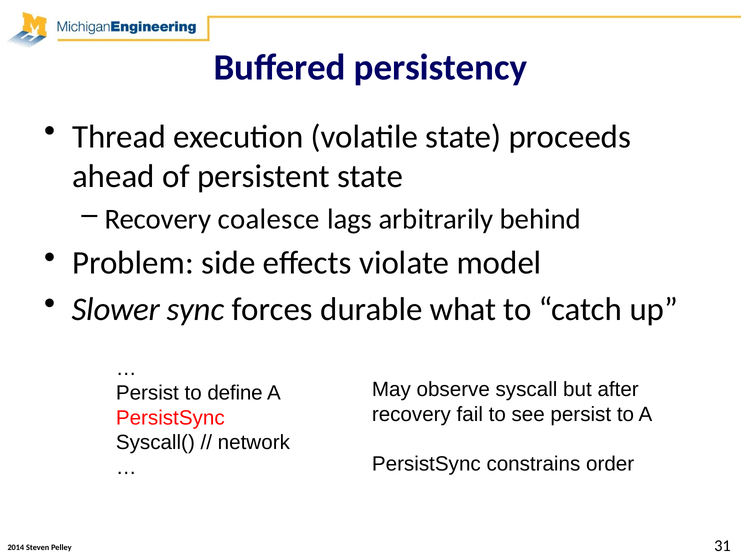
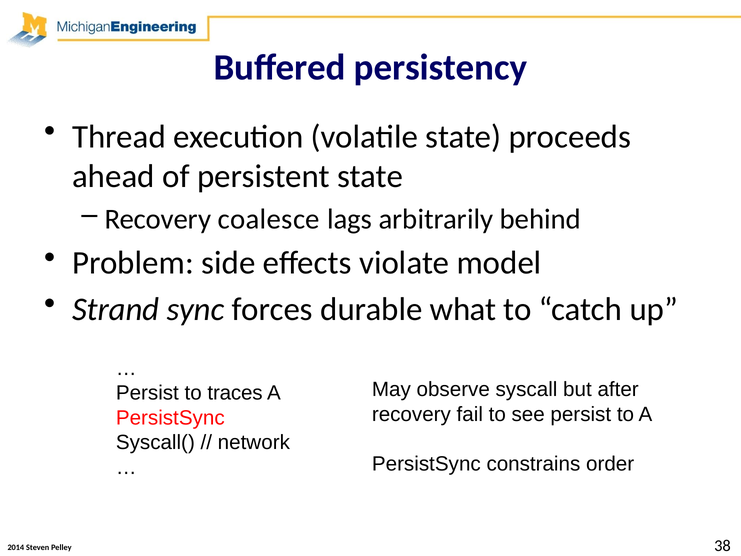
Slower: Slower -> Strand (116, 309)
define: define -> traces (235, 393)
31: 31 -> 38 (723, 546)
